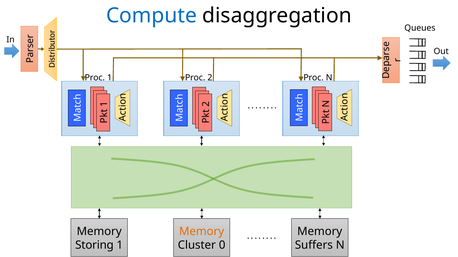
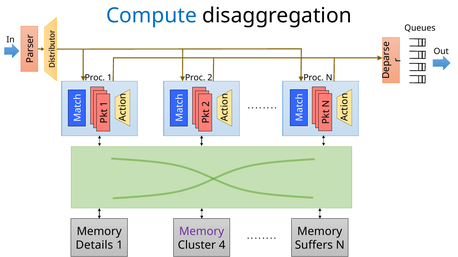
Memory colour: orange -> purple (202, 232)
Storing: Storing -> Details (94, 246)
0: 0 -> 4 (222, 246)
